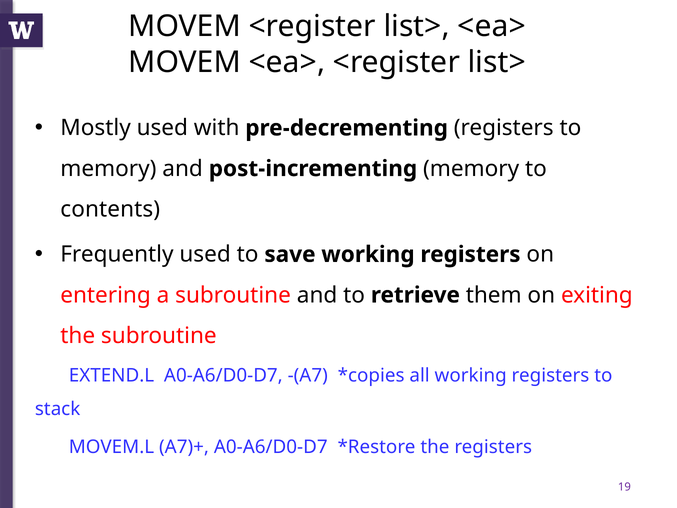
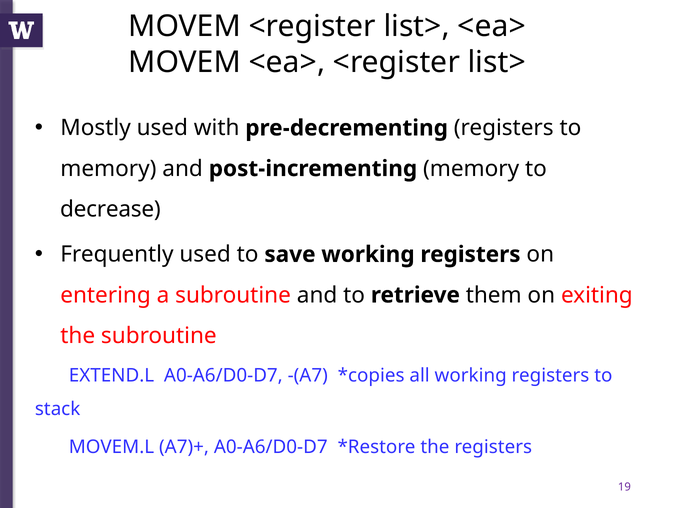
contents: contents -> decrease (110, 209)
